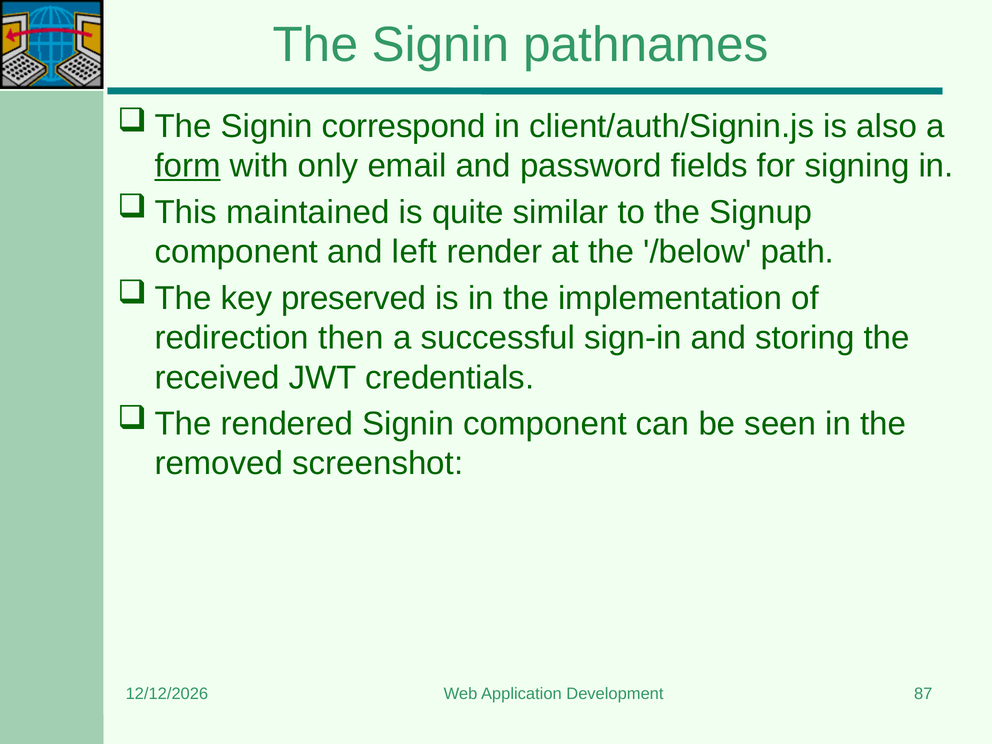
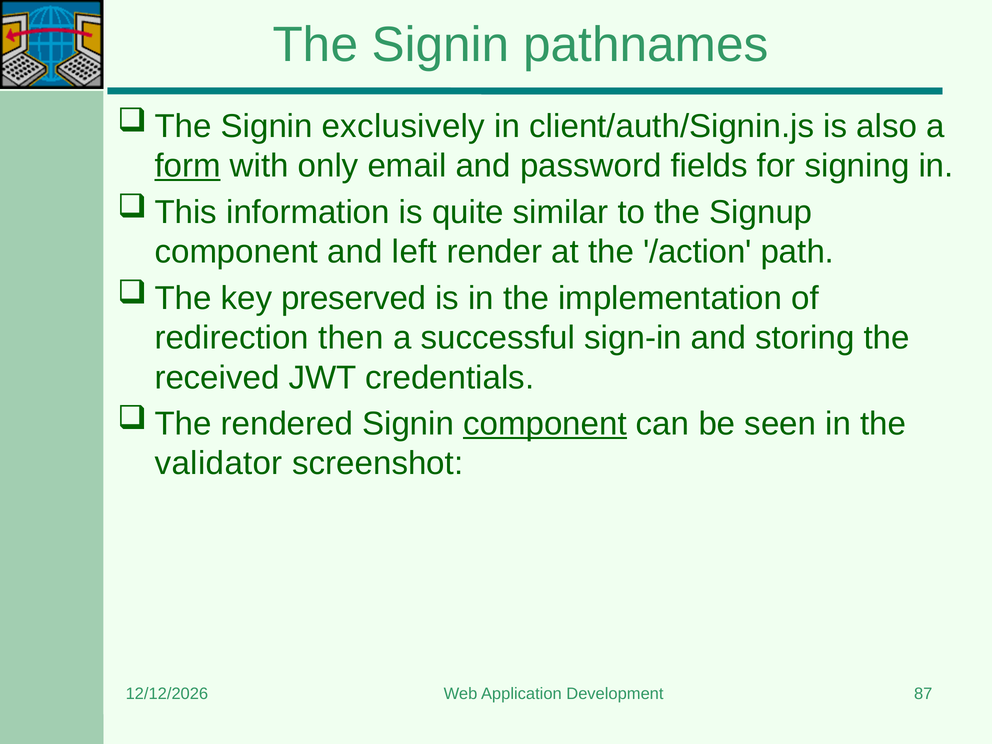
correspond: correspond -> exclusively (403, 126)
maintained: maintained -> information (308, 212)
/below: /below -> /action (697, 252)
component underline: none -> present (545, 424)
removed: removed -> validator (219, 464)
